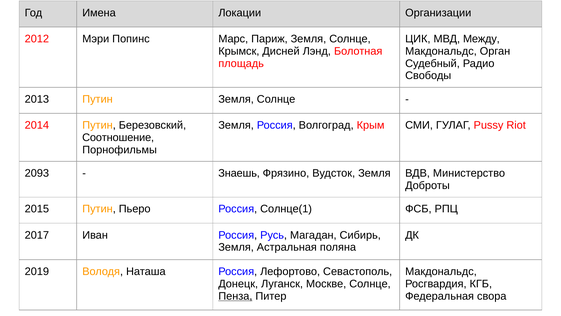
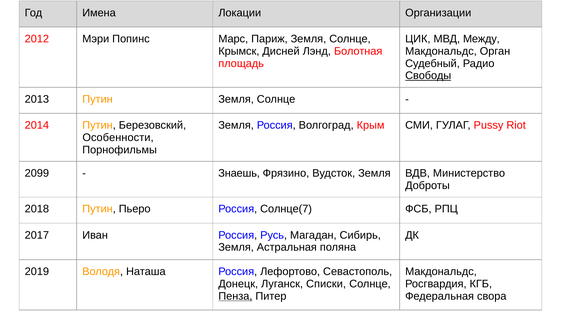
Свободы underline: none -> present (428, 76)
Соотношение: Соотношение -> Особенности (118, 137)
2093: 2093 -> 2099 (37, 173)
2015: 2015 -> 2018 (37, 209)
Солнце(1: Солнце(1 -> Солнце(7 (286, 209)
Москве: Москве -> Списки (326, 283)
